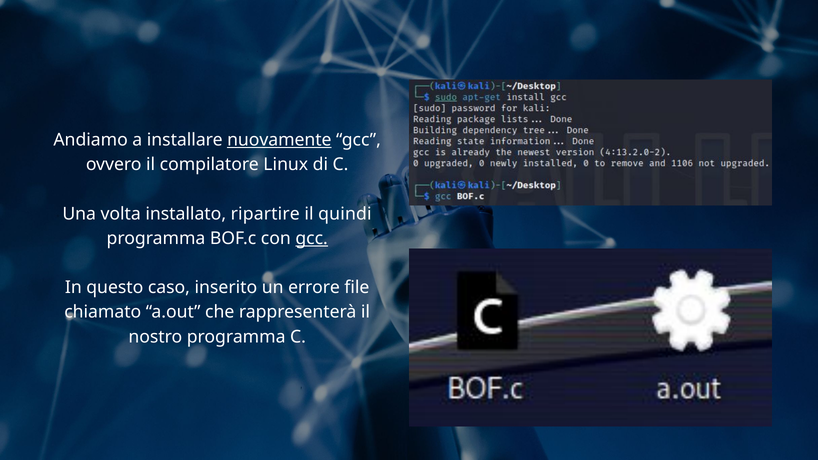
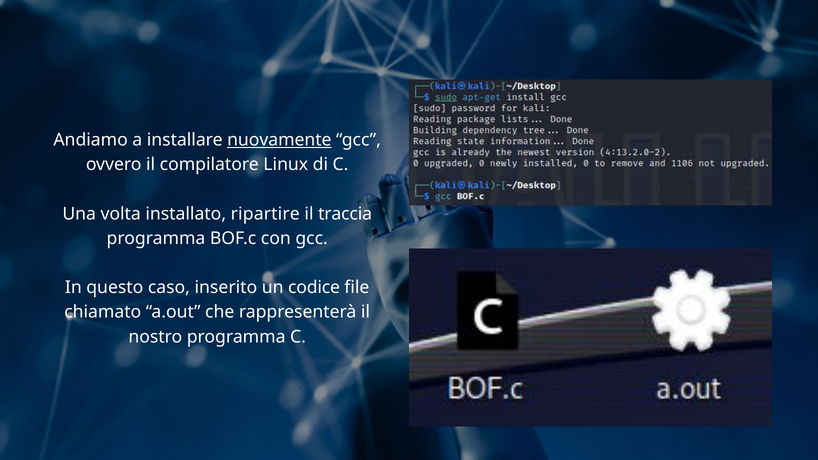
quindi: quindi -> traccia (345, 214)
gcc underline: present -> none (312, 238)
errore: errore -> codice (314, 288)
